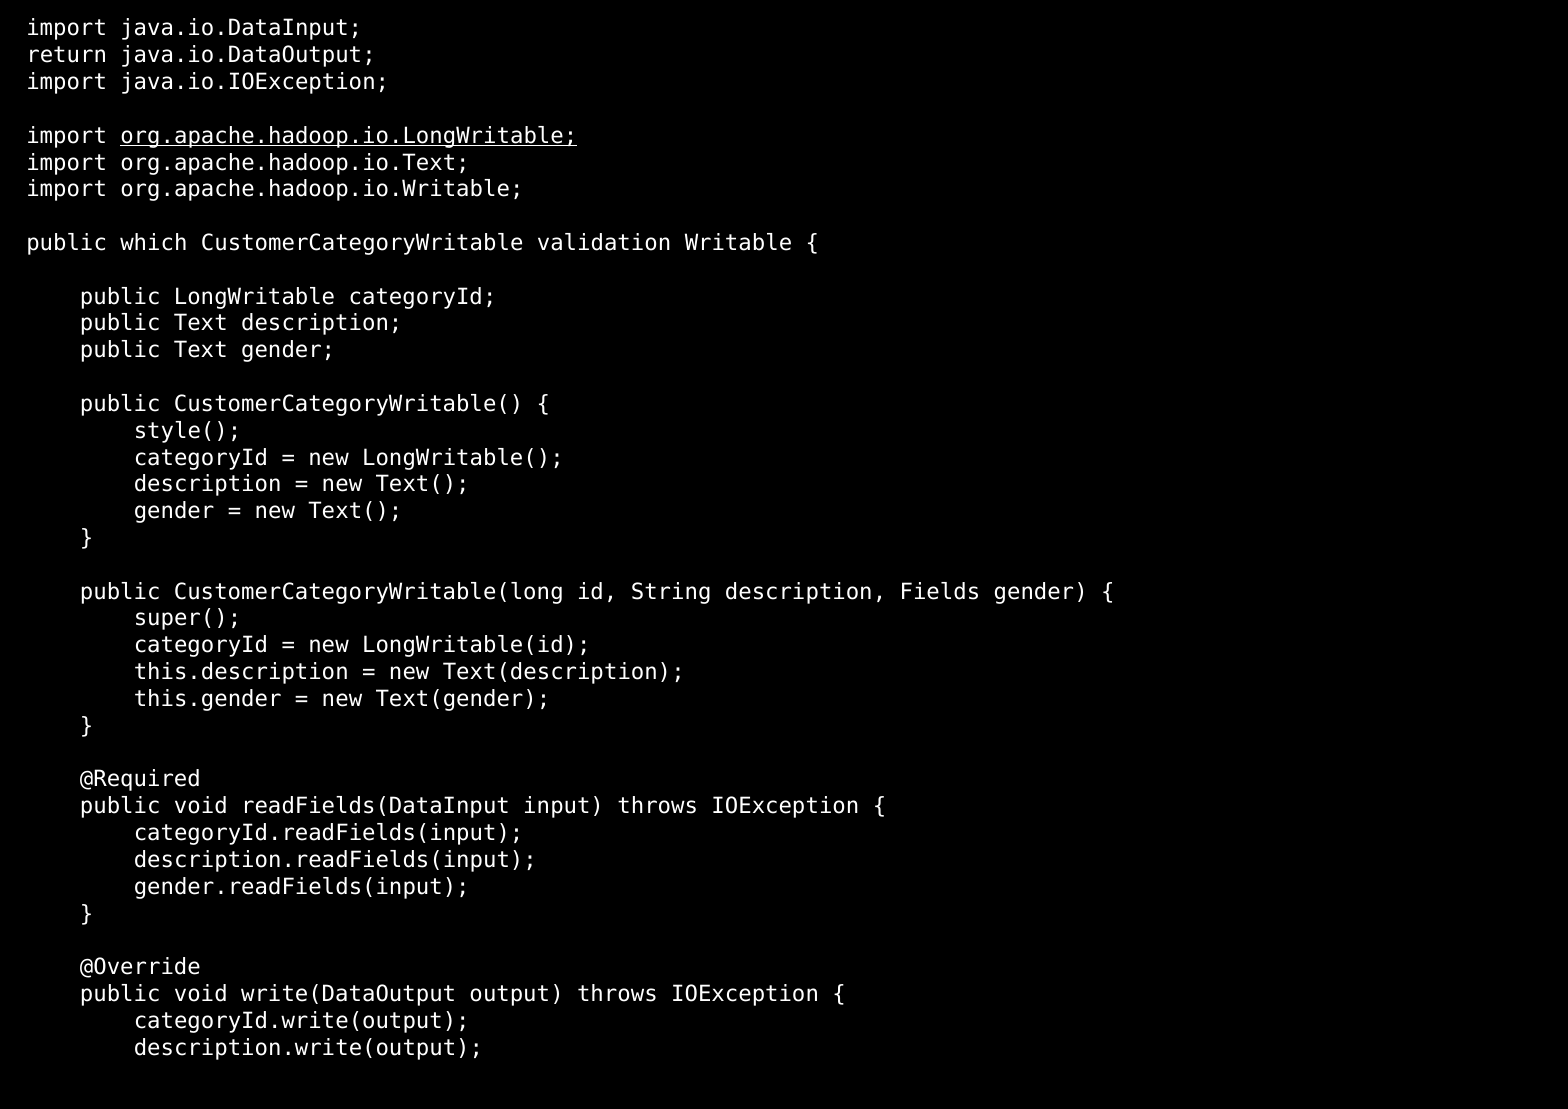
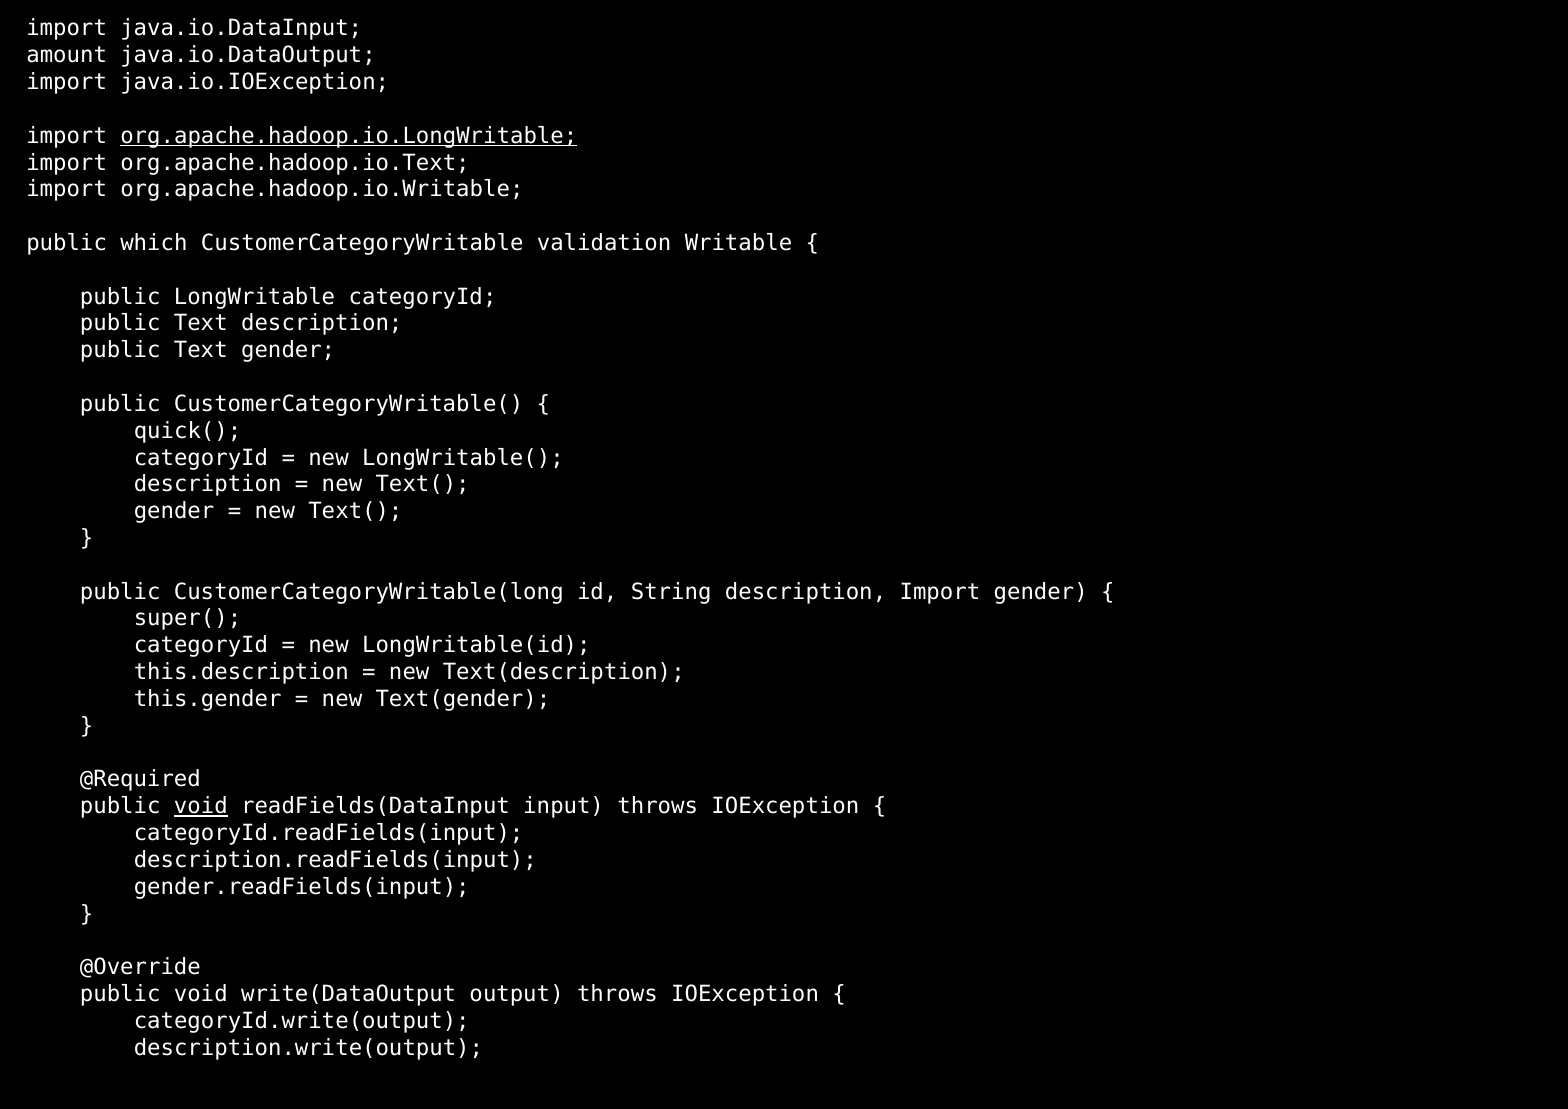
return: return -> amount (67, 55)
style(: style( -> quick( (188, 431)
description Fields: Fields -> Import (940, 592)
void underline: none -> present (201, 806)
